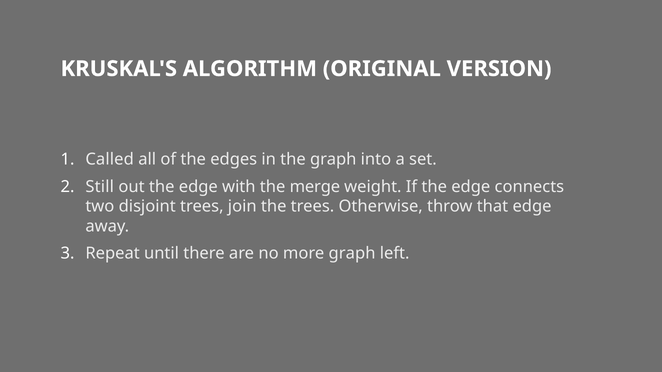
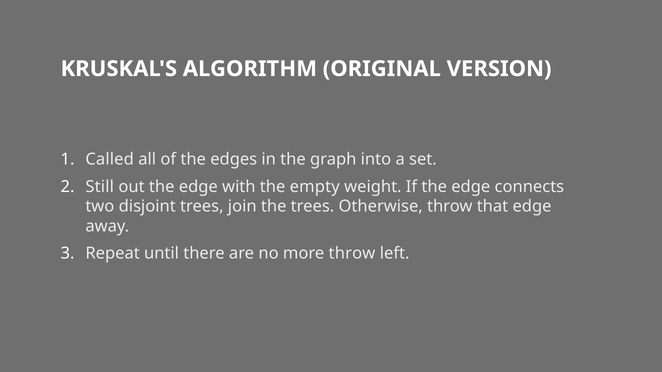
merge: merge -> empty (315, 187)
more graph: graph -> throw (352, 254)
